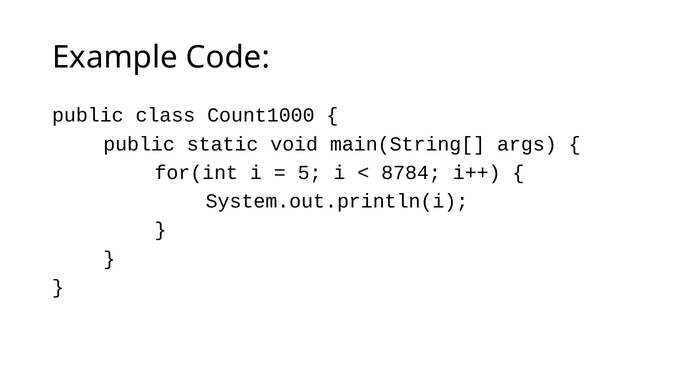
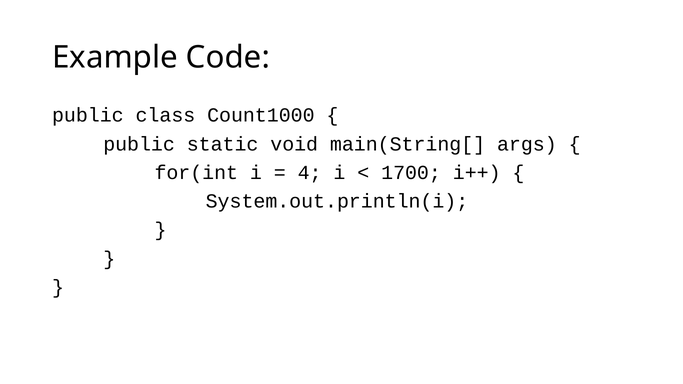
5: 5 -> 4 (310, 173)
8784: 8784 -> 1700 (411, 173)
